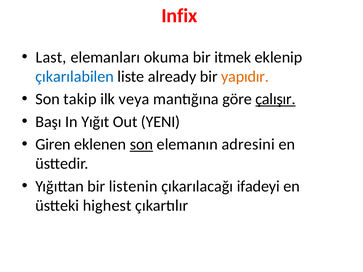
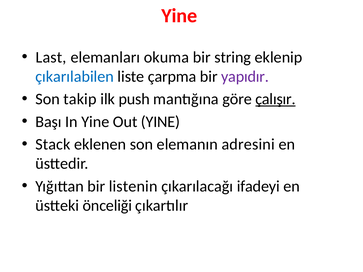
Infix: Infix -> Yine (179, 16)
itmek: itmek -> string (233, 57)
already: already -> çarpma (172, 77)
yapıdır colour: orange -> purple (245, 77)
veya: veya -> push (134, 99)
In Yığıt: Yığıt -> Yine (95, 122)
Out YENI: YENI -> YINE (161, 122)
Giren: Giren -> Stack (53, 144)
son underline: present -> none (141, 144)
highest: highest -> önceliği (107, 206)
